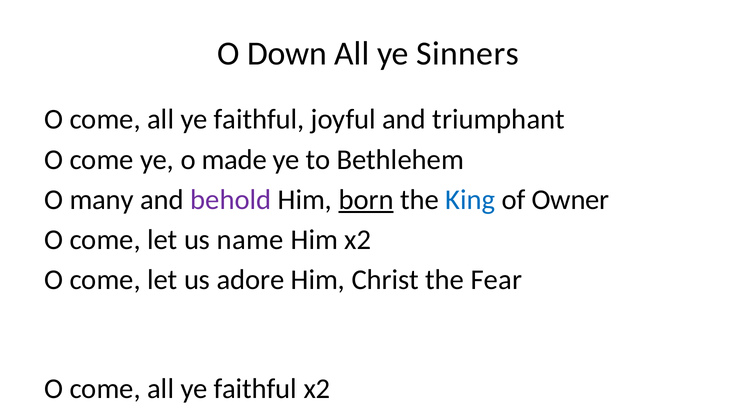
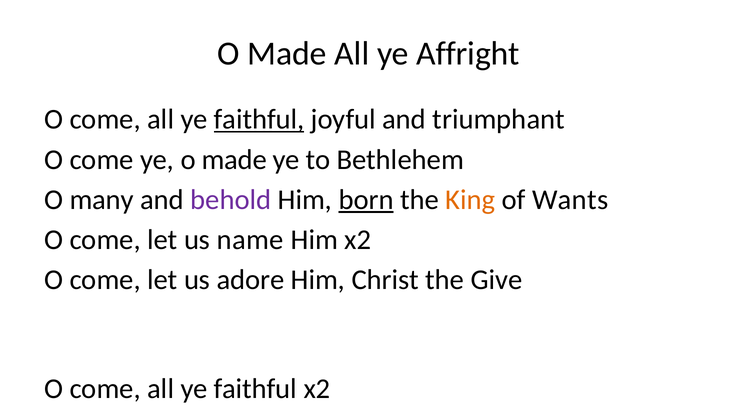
Down: Down -> Made (287, 53)
Sinners: Sinners -> Affright (468, 53)
faithful underline: none -> present (259, 120)
King colour: blue -> orange (470, 200)
Owner: Owner -> Wants (570, 200)
Fear: Fear -> Give (497, 280)
